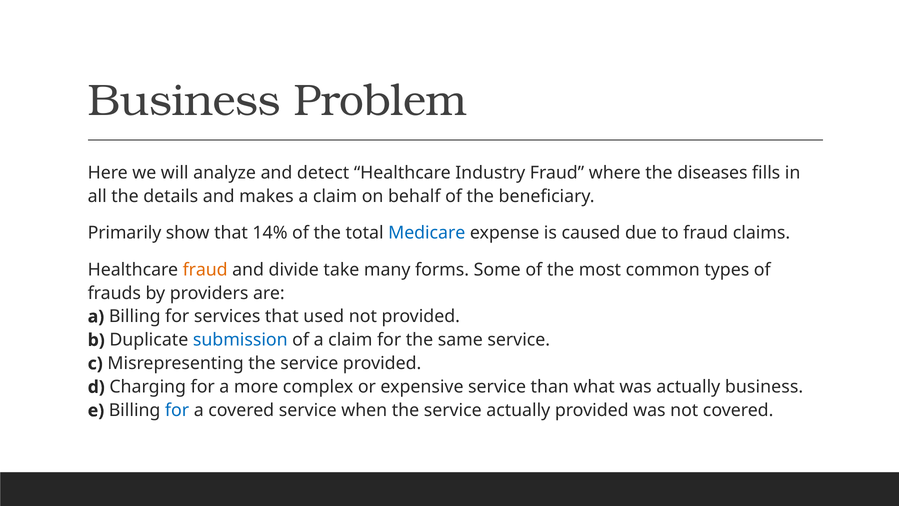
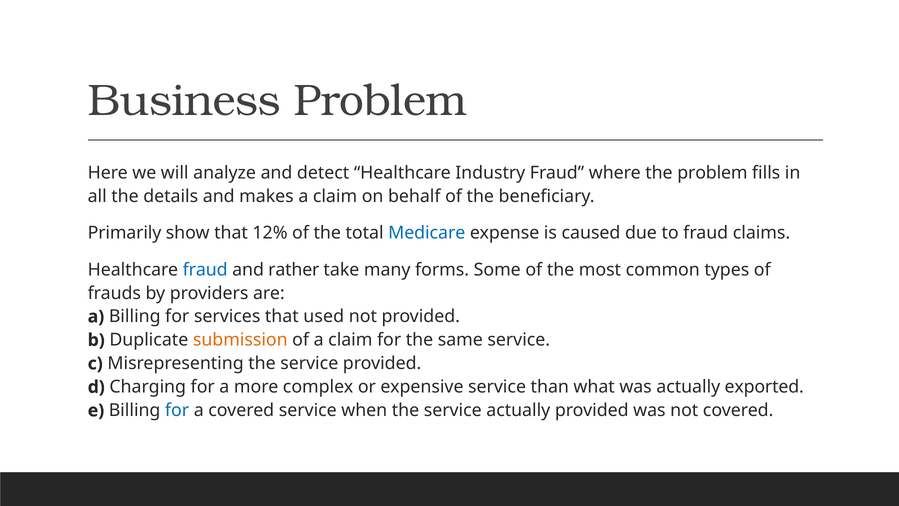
the diseases: diseases -> problem (712, 173)
14%: 14% -> 12% (270, 233)
fraud colour: orange -> blue (205, 269)
divide: divide -> rather (294, 269)
submission colour: blue -> orange (240, 340)
actually business: business -> exported (764, 387)
